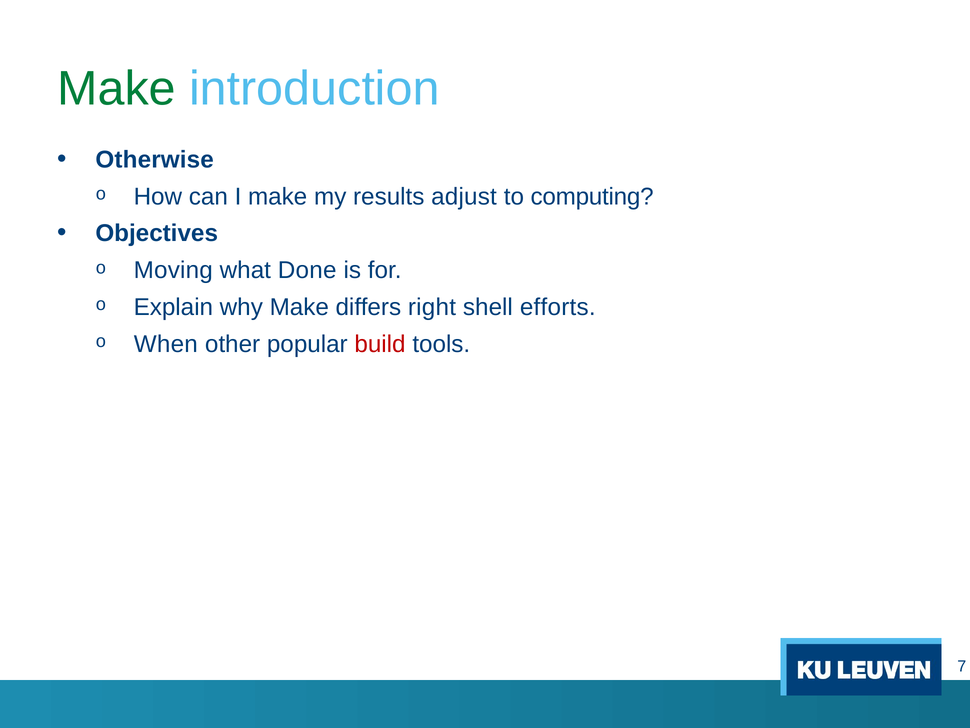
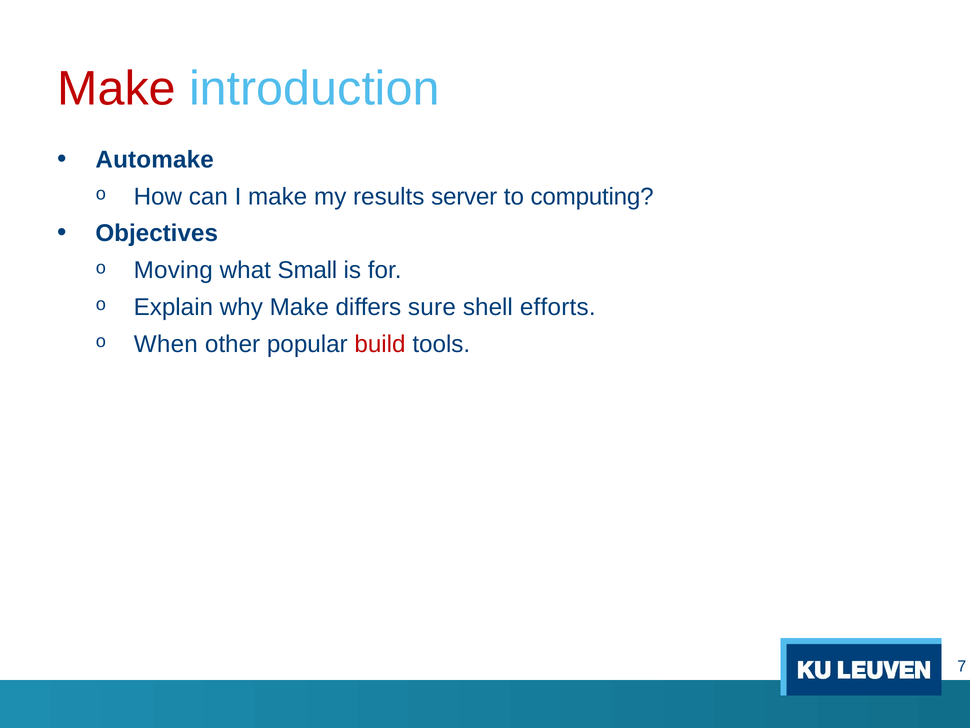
Make colour: green -> red (117, 89)
Otherwise: Otherwise -> Automake (155, 159)
adjust: adjust -> server (464, 196)
Done: Done -> Small (307, 270)
right: right -> sure (432, 307)
